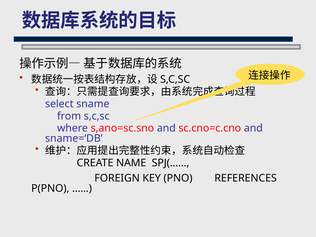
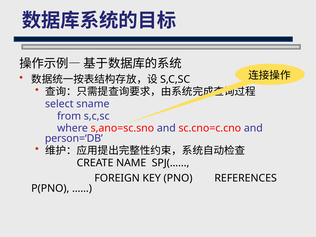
sname=‘DB: sname=‘DB -> person=‘DB (74, 138)
